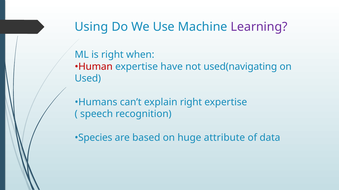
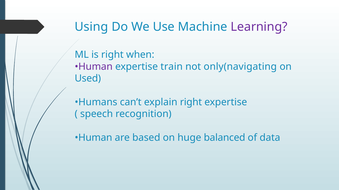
Human colour: red -> purple (94, 67)
have: have -> train (172, 67)
used(navigating: used(navigating -> only(navigating (240, 67)
Species: Species -> Human (93, 138)
attribute: attribute -> balanced (225, 138)
